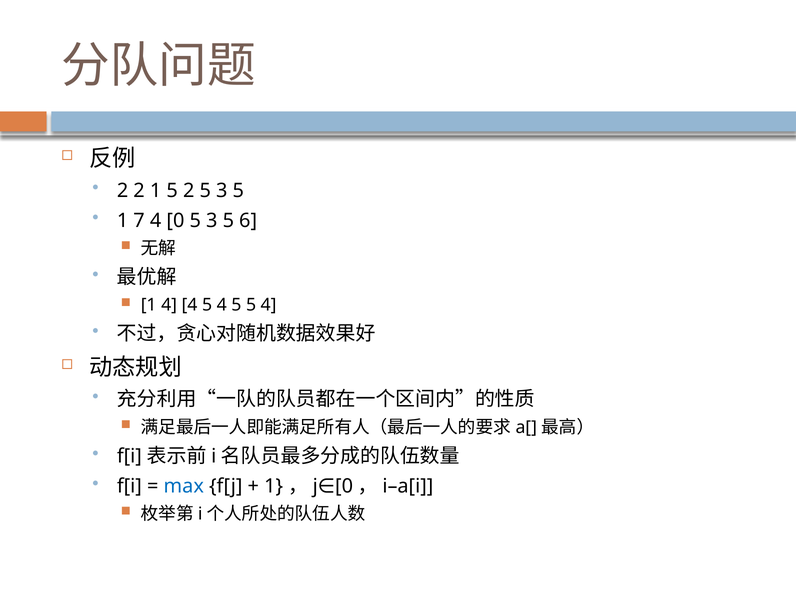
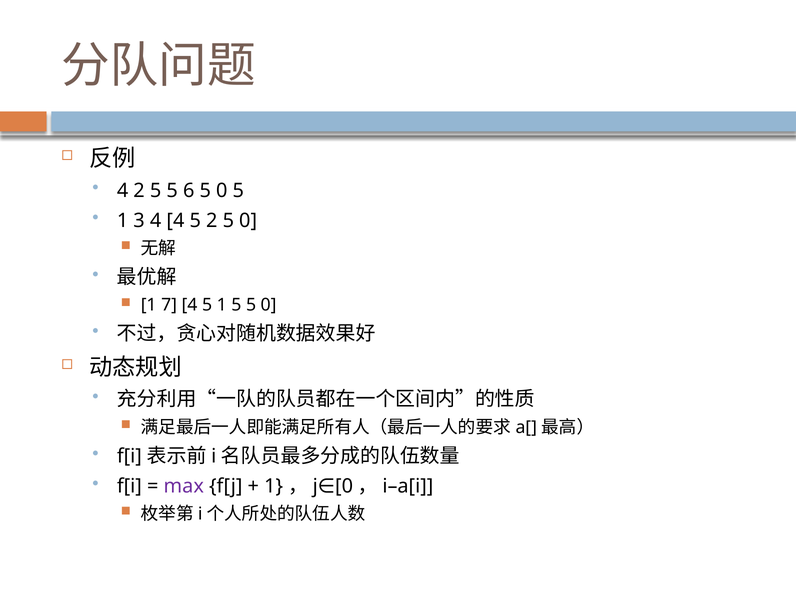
2: 2 -> 4 (123, 190)
1: 1 -> 5 (156, 190)
5 2: 2 -> 6 (189, 190)
3: 3 -> 0 (222, 190)
7: 7 -> 3 (139, 220)
4 0: 0 -> 4 (175, 220)
3: 3 -> 2 (212, 220)
6: 6 -> 0 (248, 220)
1 4: 4 -> 7 (169, 305)
4 5 4: 4 -> 1 (222, 305)
5 5 4: 4 -> 0 (269, 305)
max colour: blue -> purple (184, 486)
